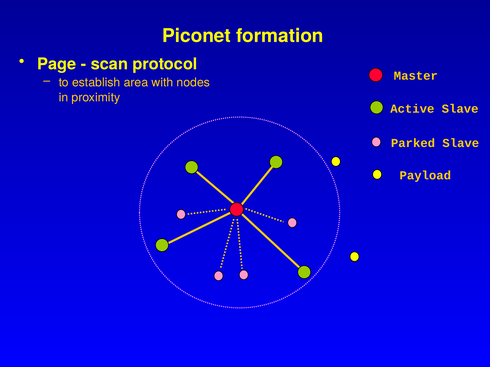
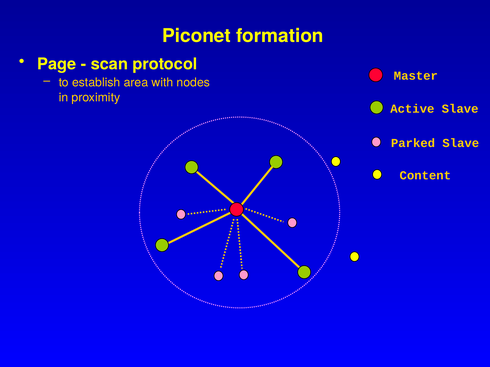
Payload: Payload -> Content (425, 176)
